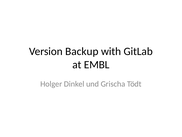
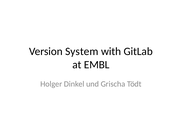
Backup: Backup -> System (82, 51)
